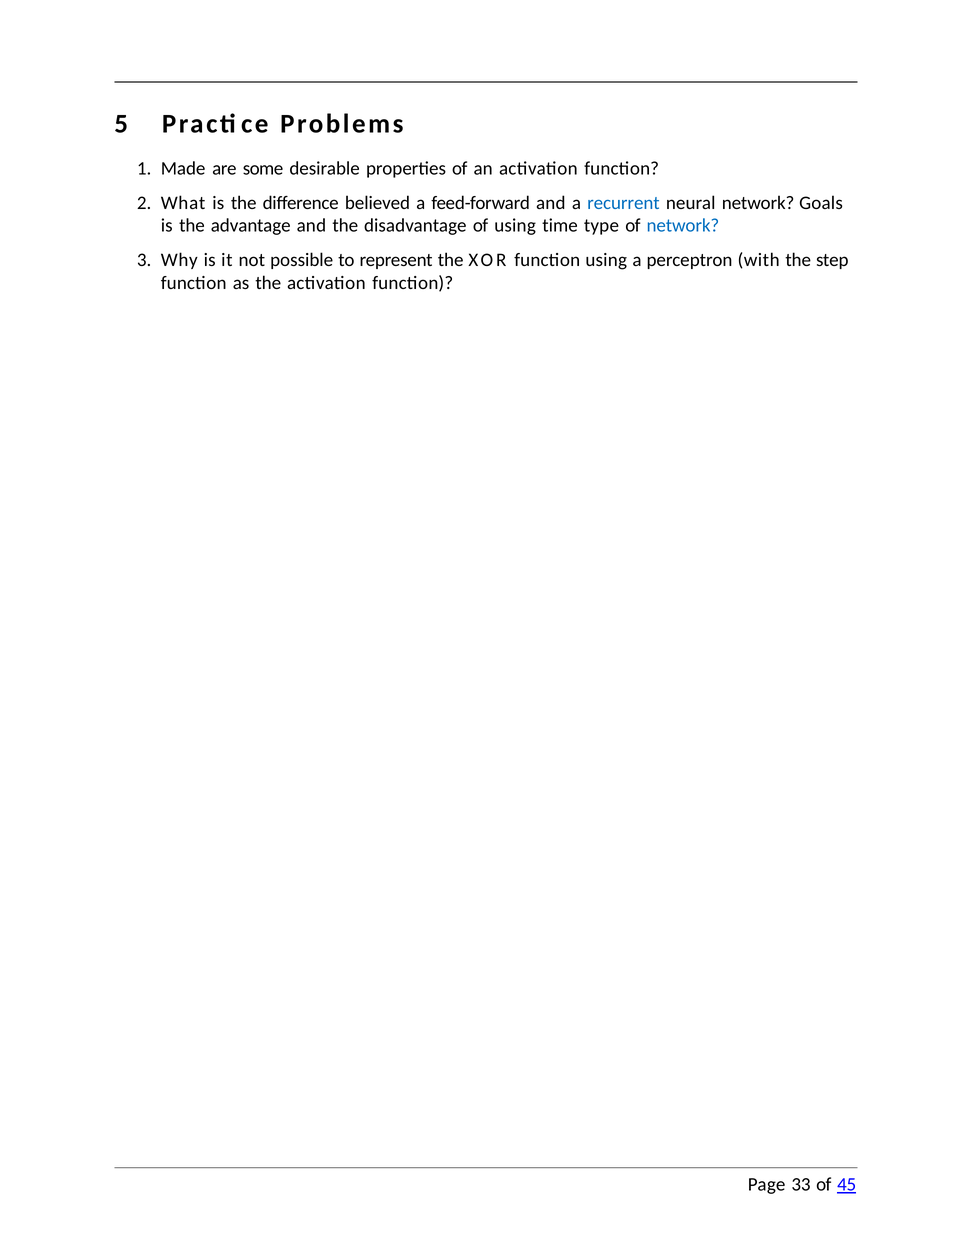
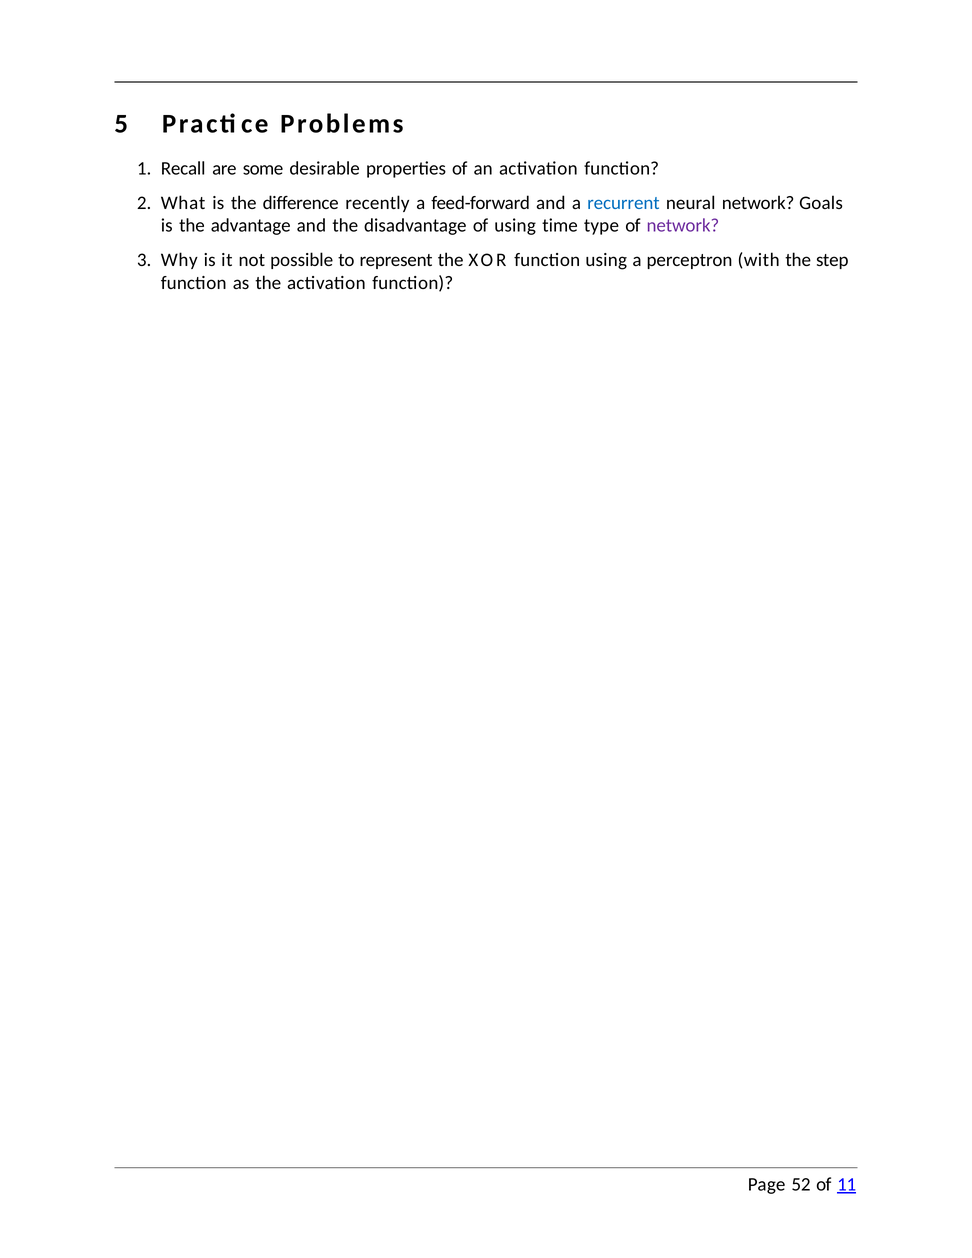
Made: Made -> Recall (183, 168)
believed: believed -> recently (377, 203)
network colour: blue -> purple (683, 226)
33: 33 -> 52 (801, 1184)
45: 45 -> 11 (847, 1184)
